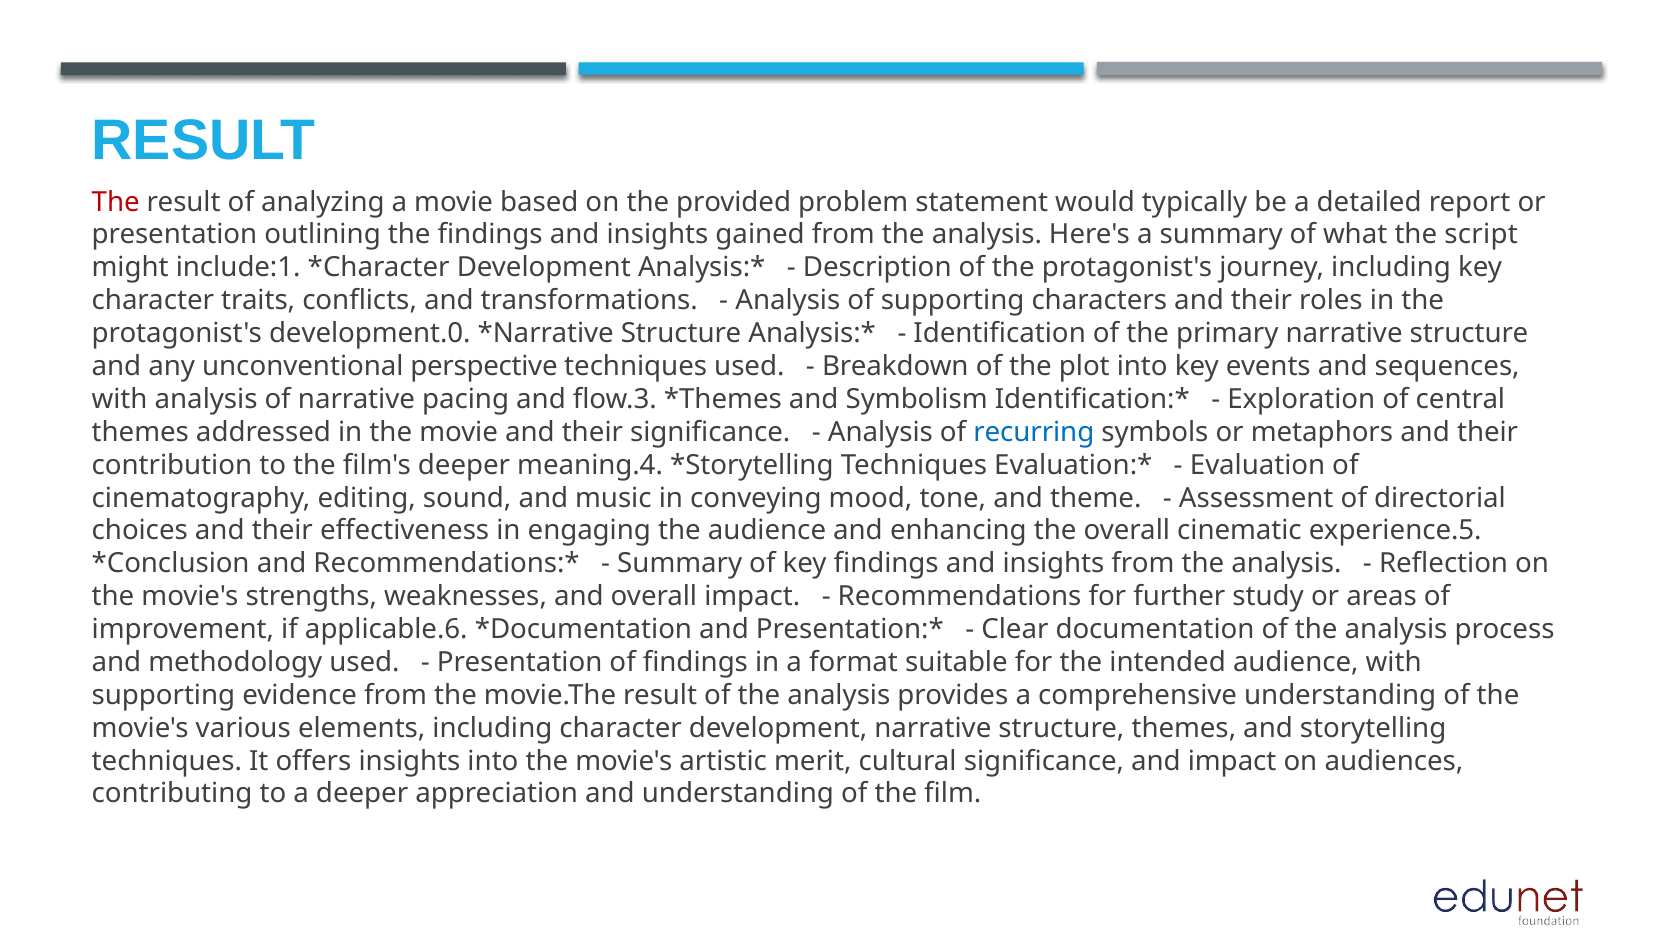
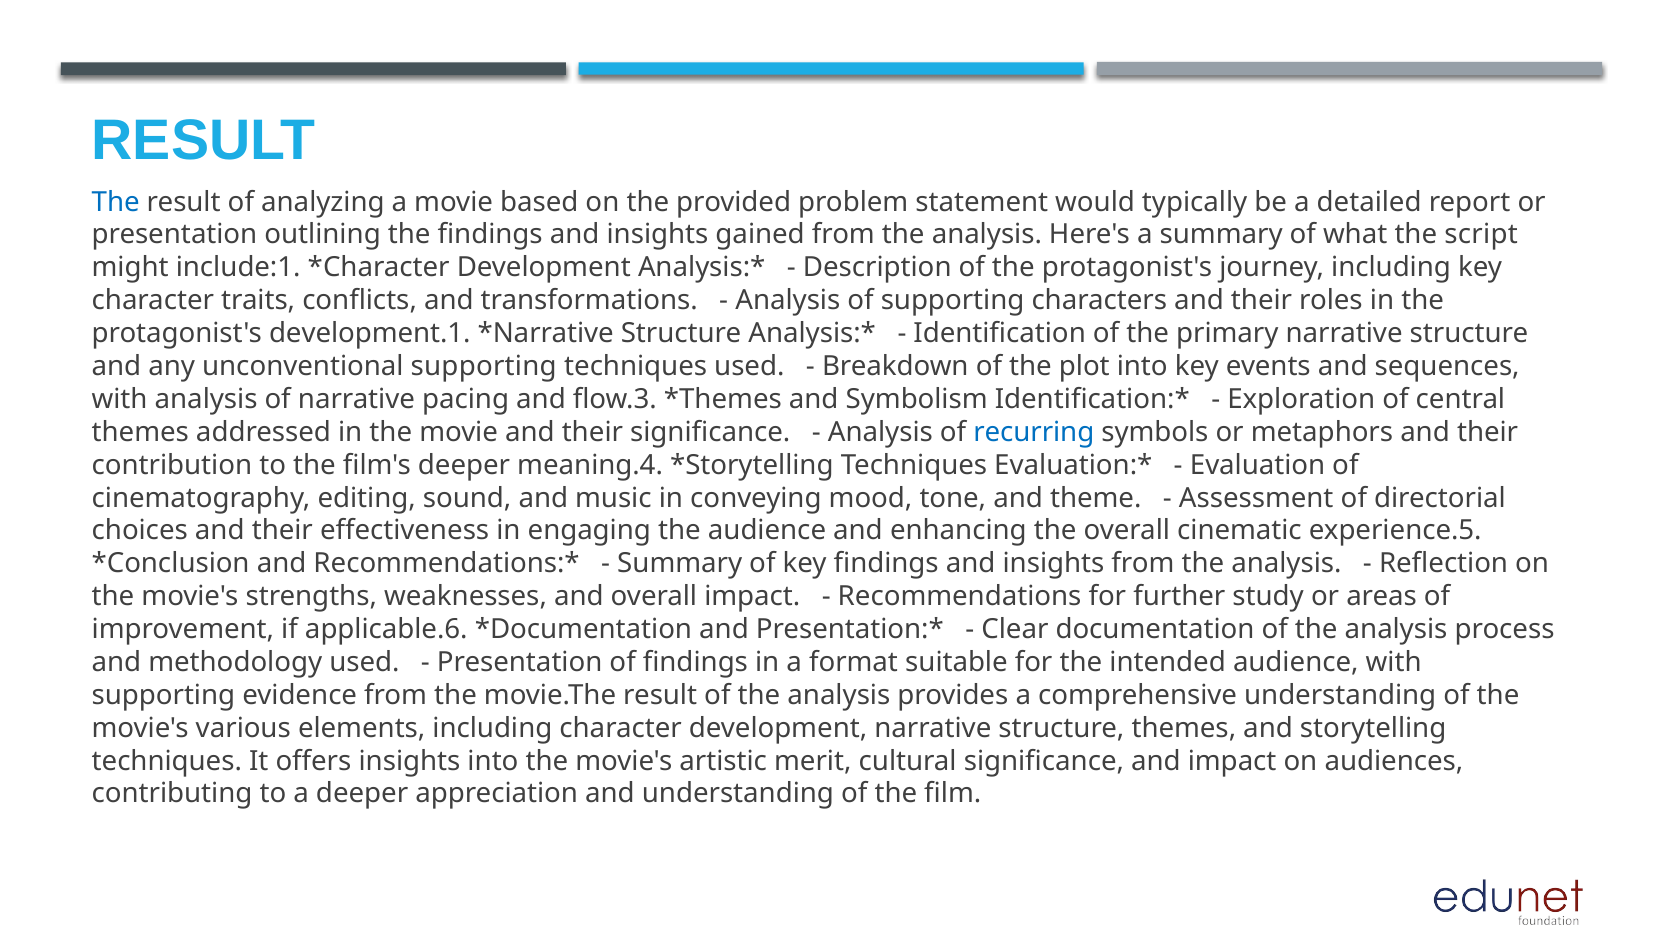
The colour: red -> blue (116, 202)
development.0: development.0 -> development.1 (370, 334)
unconventional perspective: perspective -> supporting (484, 367)
